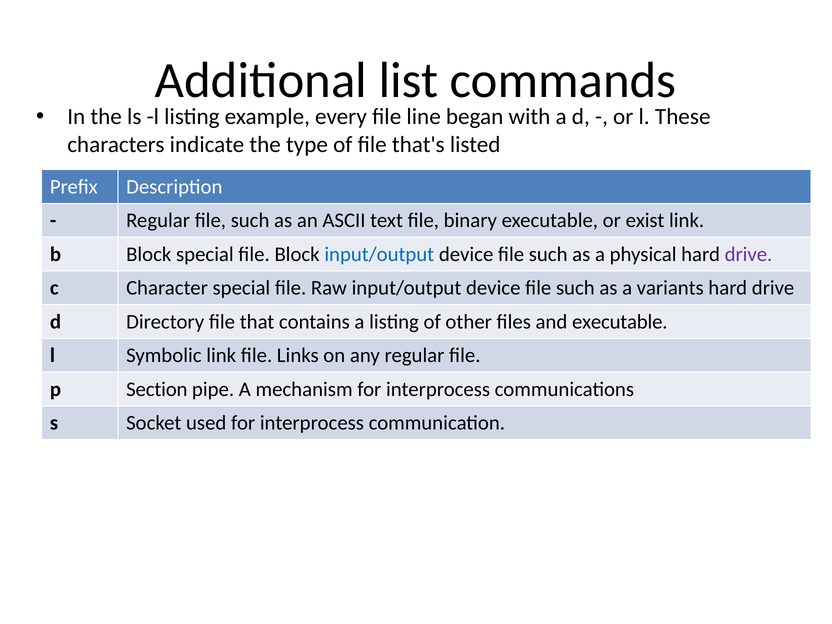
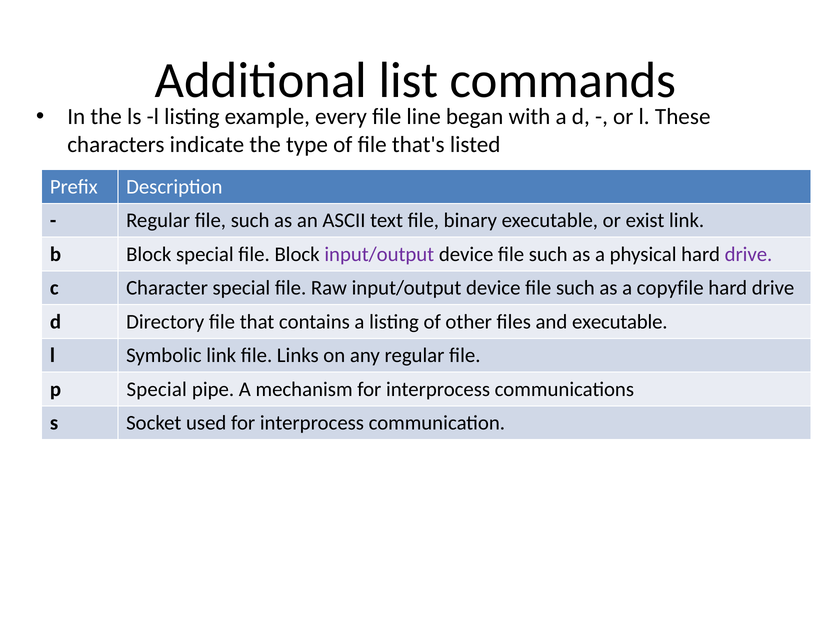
input/output colour: blue -> purple (379, 254)
variants: variants -> copyfile (670, 288)
p Section: Section -> Special (157, 389)
